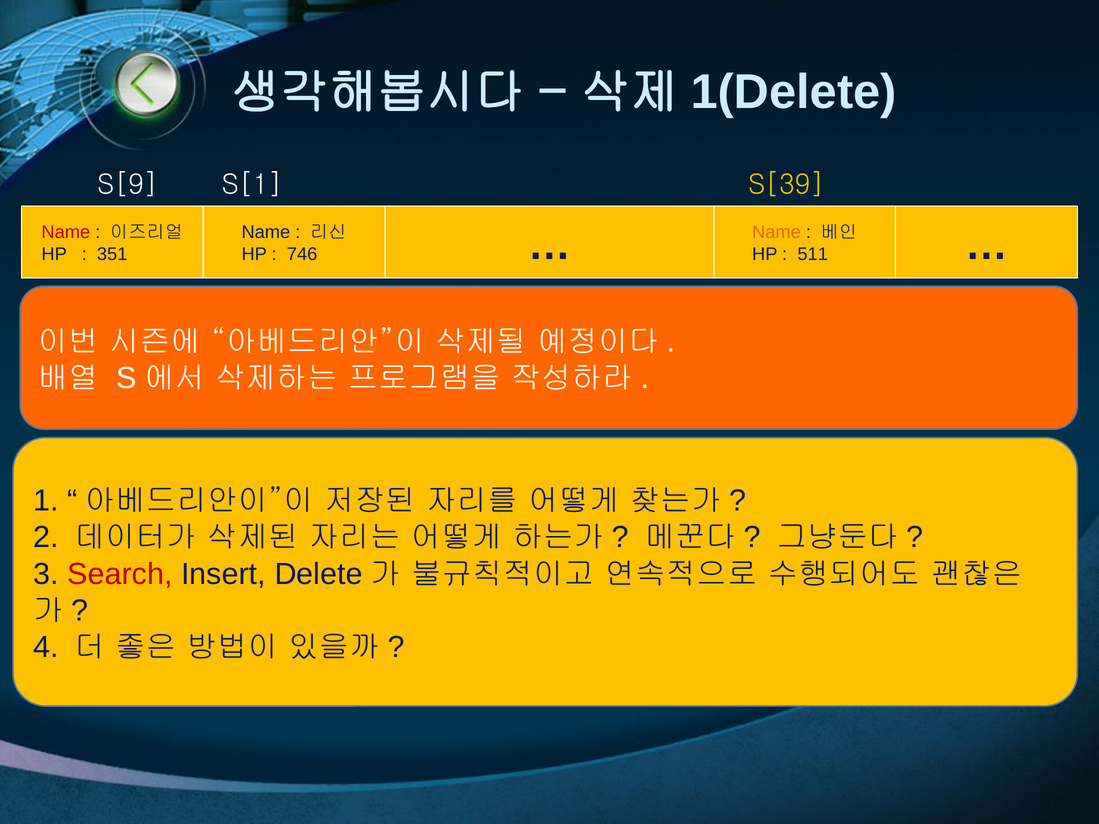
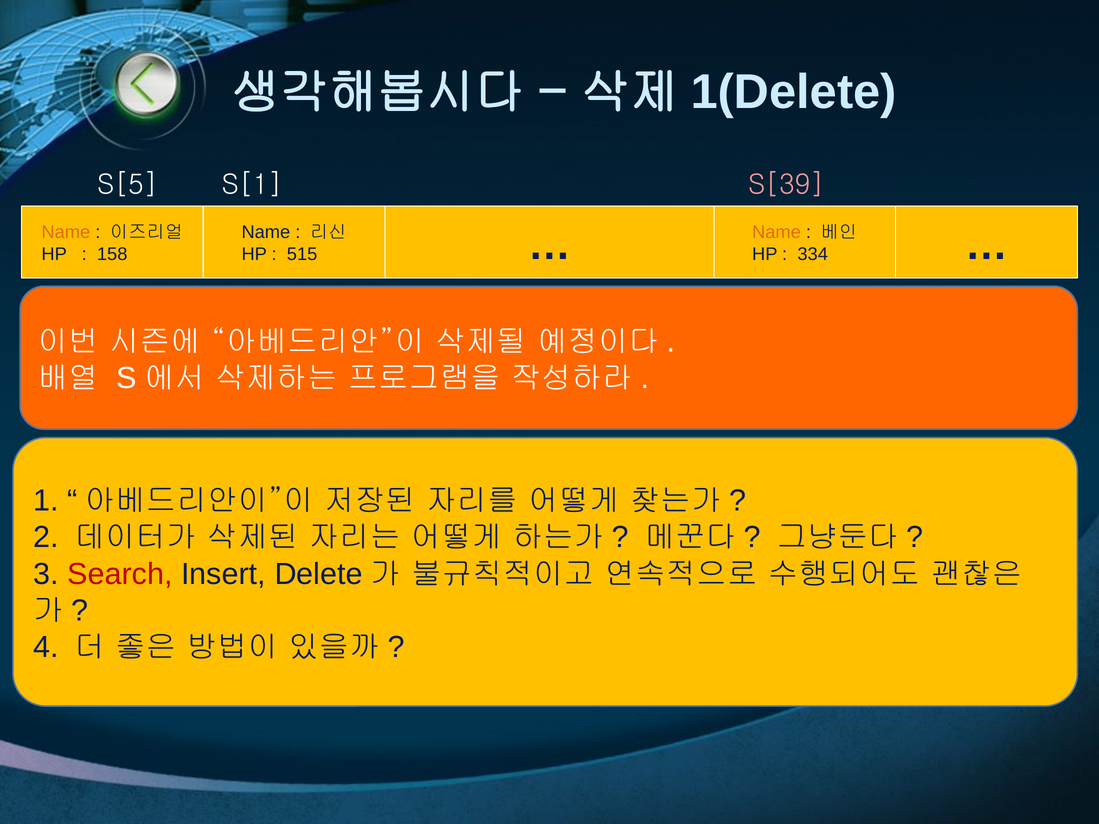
S[9: S[9 -> S[5 (128, 185)
S[39 colour: yellow -> pink (786, 185)
Name colour: red -> orange (66, 232)
351: 351 -> 158 (112, 254)
746: 746 -> 515 (302, 254)
511: 511 -> 334 (813, 254)
